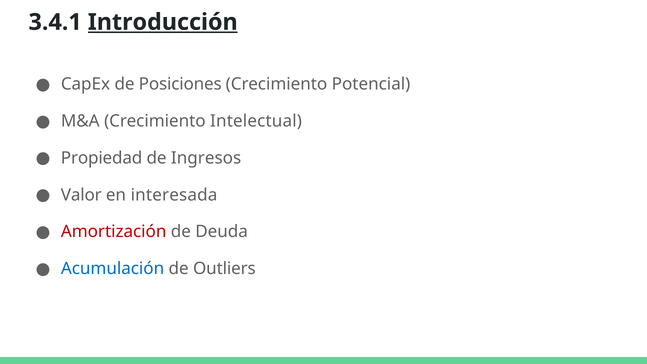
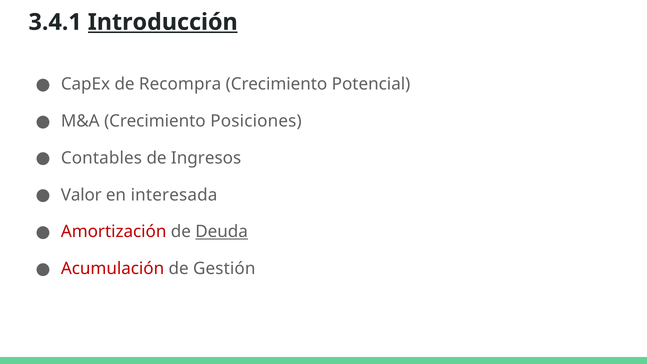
Posiciones: Posiciones -> Recompra (180, 84)
Intelectual: Intelectual -> Posiciones (256, 121)
Propiedad: Propiedad -> Contables (101, 158)
Deuda underline: none -> present (222, 232)
Acumulación colour: blue -> red (113, 269)
Outliers: Outliers -> Gestión (224, 269)
